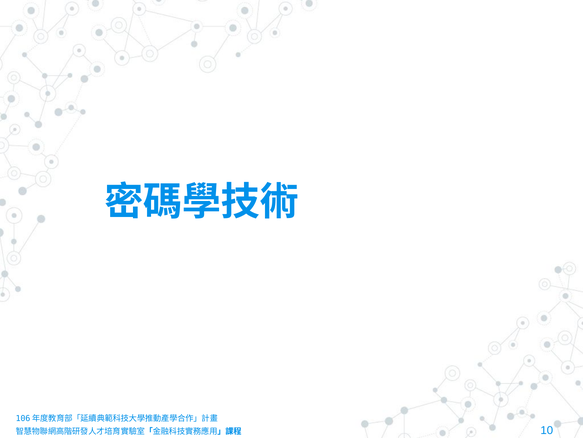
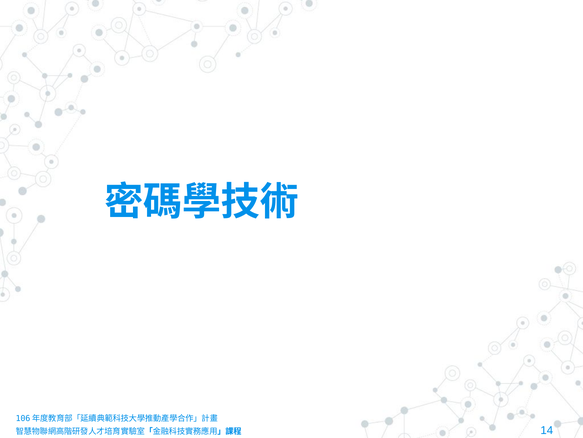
10: 10 -> 14 (547, 430)
